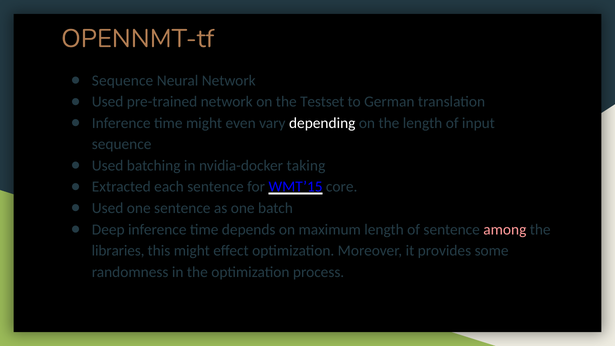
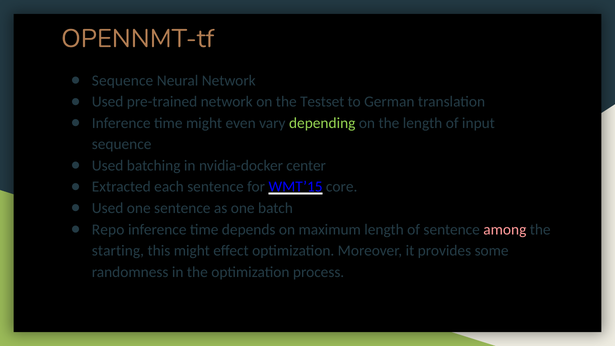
depending colour: white -> light green (322, 123)
taking: taking -> center (306, 166)
Deep: Deep -> Repo (108, 230)
libraries: libraries -> starting (118, 251)
